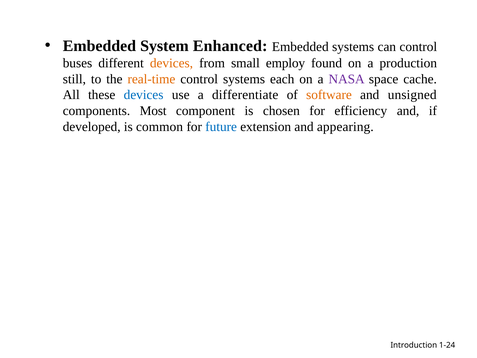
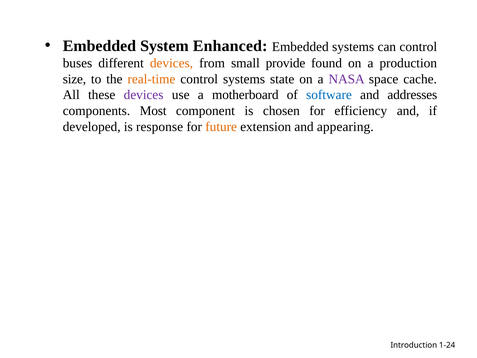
employ: employ -> provide (286, 63)
still: still -> size (74, 79)
each: each -> state (282, 79)
devices colour: blue -> purple (144, 95)
differentiate: differentiate -> motherboard (245, 95)
software colour: orange -> blue (329, 95)
unsigned: unsigned -> addresses (412, 95)
common: common -> response (160, 127)
future colour: blue -> orange (221, 127)
